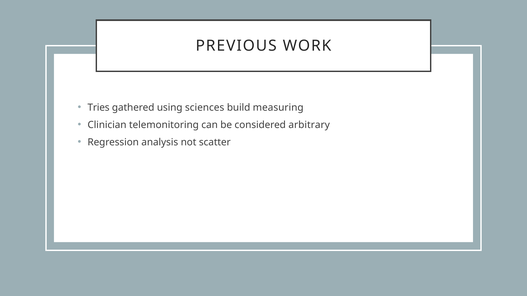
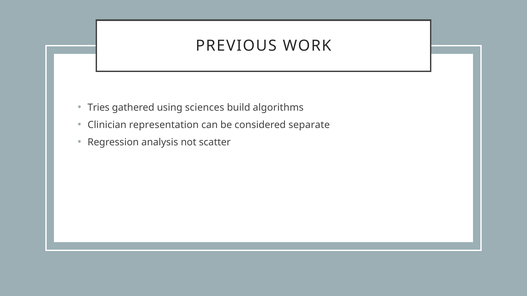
measuring: measuring -> algorithms (278, 108)
telemonitoring: telemonitoring -> representation (164, 125)
arbitrary: arbitrary -> separate (309, 125)
